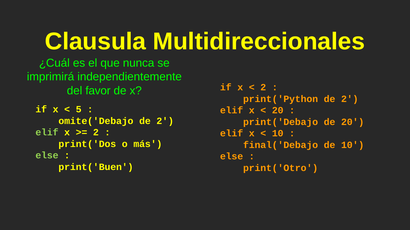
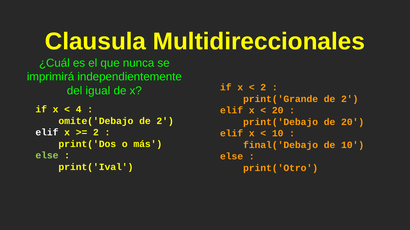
favor: favor -> igual (98, 91)
print('Python: print('Python -> print('Grande (281, 99)
5: 5 -> 4 (79, 110)
elif colour: light green -> white (47, 133)
print('Buen: print('Buen -> print('Ival (96, 167)
